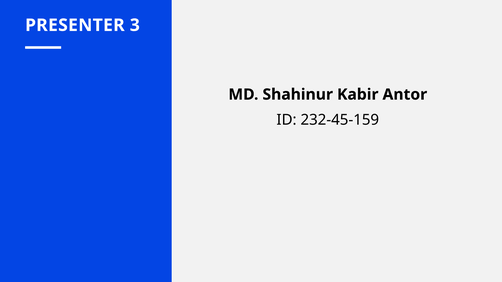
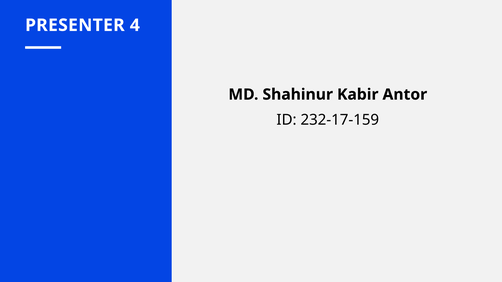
3: 3 -> 4 (135, 25)
232-45-159: 232-45-159 -> 232-17-159 (340, 120)
